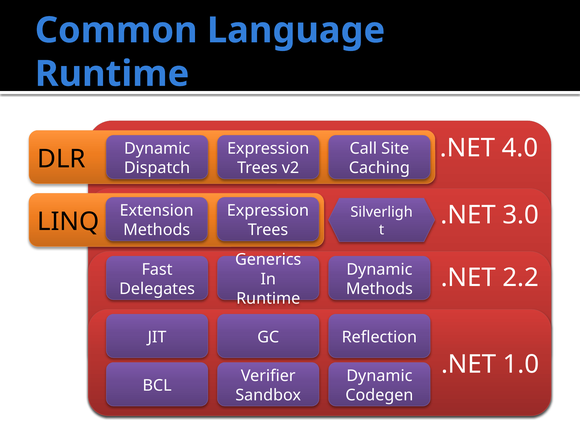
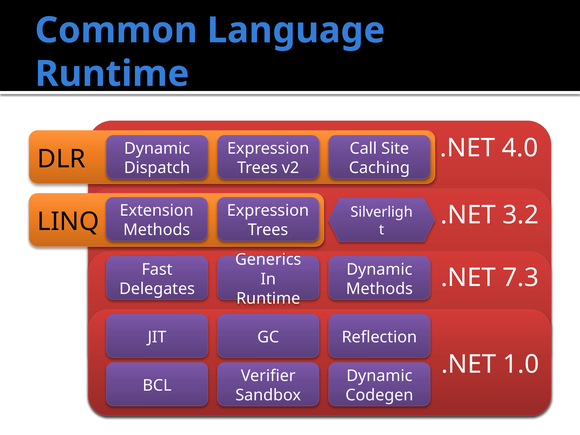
3.0: 3.0 -> 3.2 (521, 215)
2.2: 2.2 -> 7.3 (521, 278)
